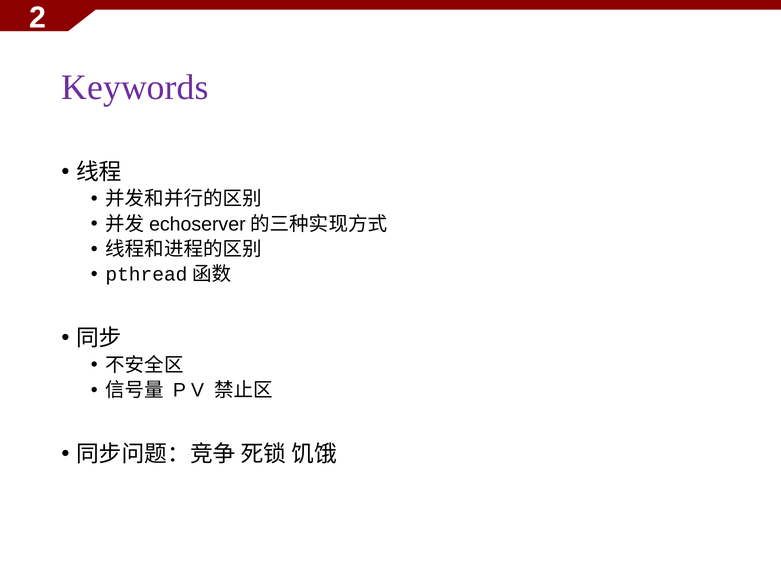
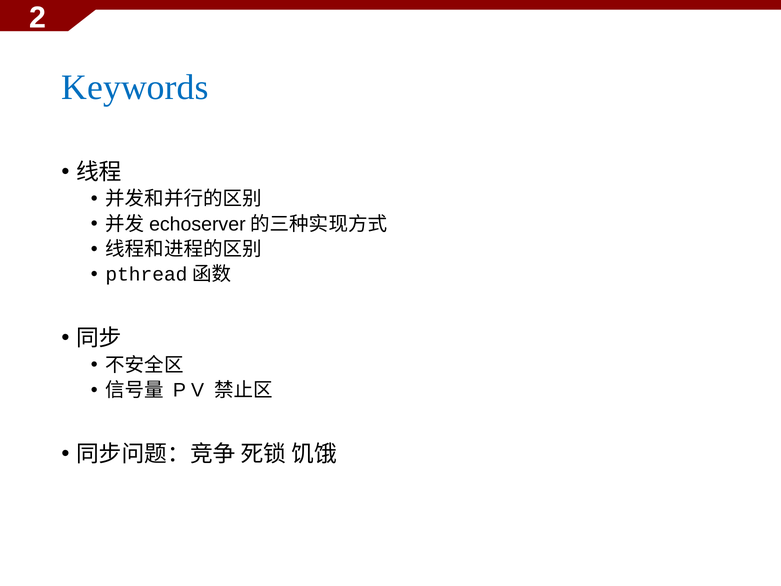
Keywords colour: purple -> blue (135, 88)
